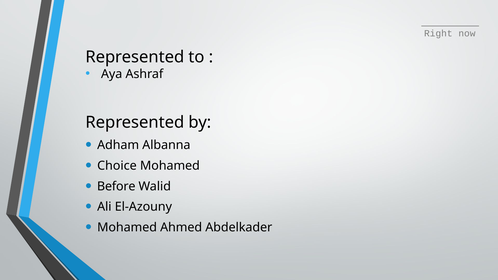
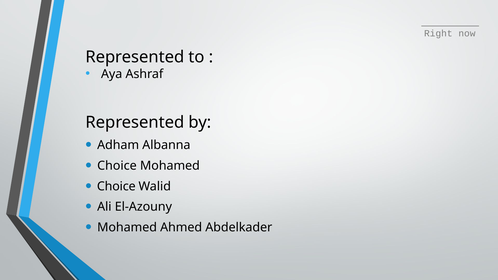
Before: Before -> Choice (116, 186)
